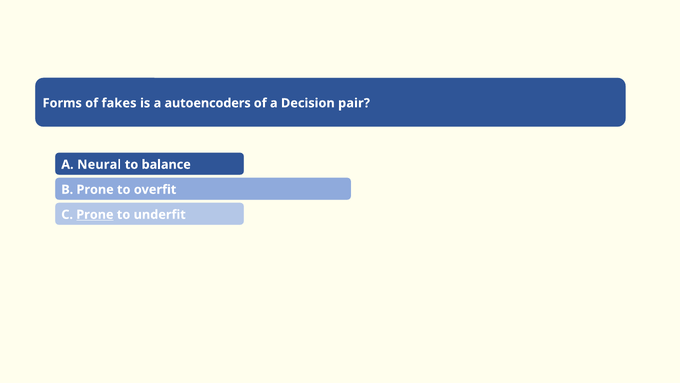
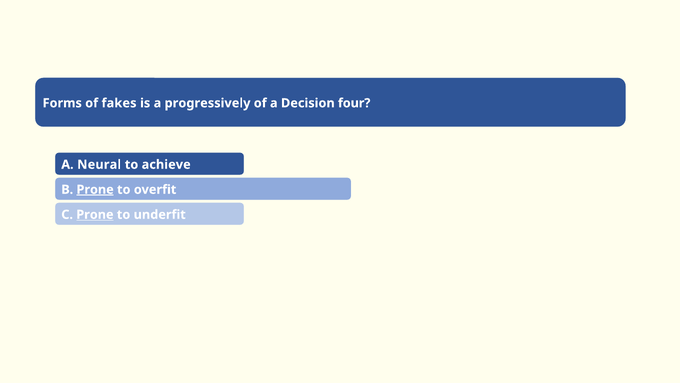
autoencoders: autoencoders -> progressively (208, 103)
pair: pair -> four (354, 103)
balance: balance -> achieve (166, 164)
Prone underline: none -> present (95, 189)
